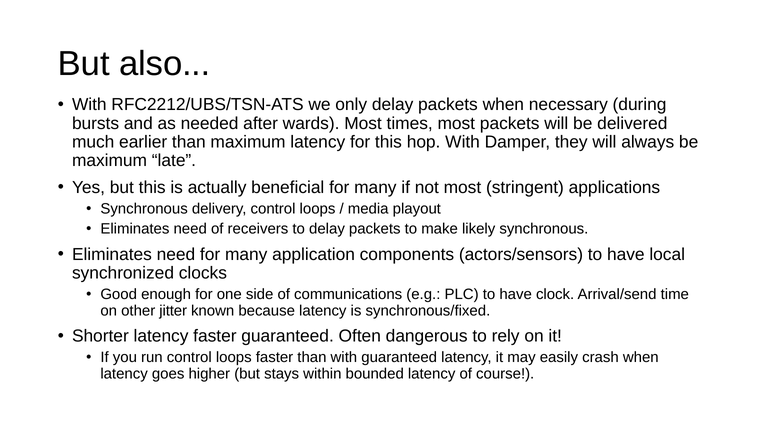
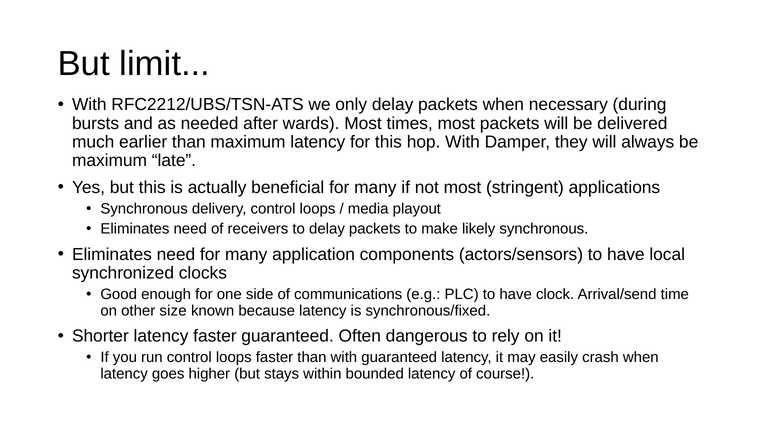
also: also -> limit (165, 64)
jitter: jitter -> size (173, 311)
